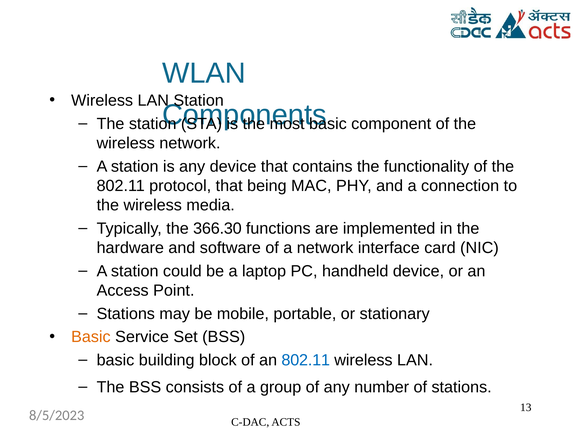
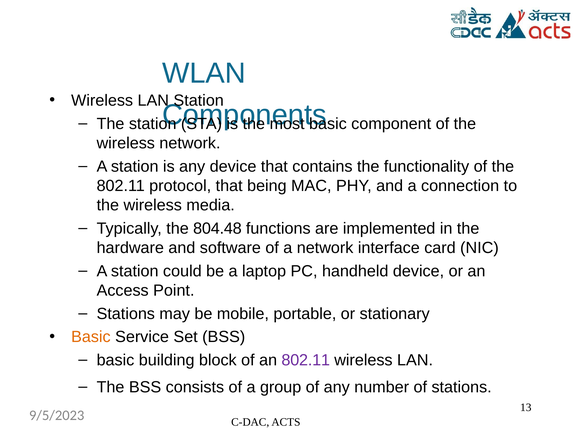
366.30: 366.30 -> 804.48 (217, 228)
802.11 colour: blue -> purple (306, 360)
8/5/2023: 8/5/2023 -> 9/5/2023 (57, 415)
